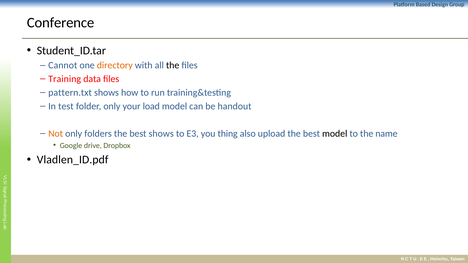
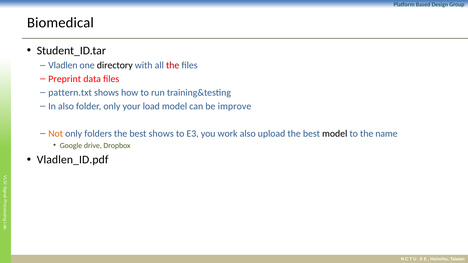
Conference: Conference -> Biomedical (60, 23)
Cannot: Cannot -> Vladlen (63, 65)
directory colour: orange -> black (115, 65)
the colour: black -> red (173, 65)
Training: Training -> Preprint (65, 79)
In test: test -> also (66, 106)
handout: handout -> improve (235, 106)
thing: thing -> work (228, 134)
